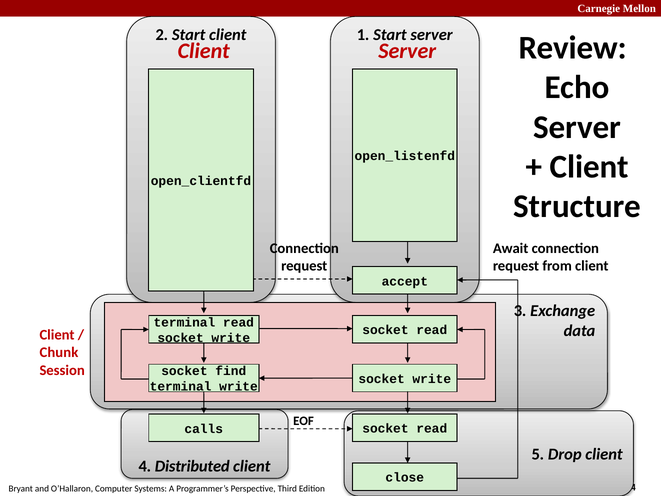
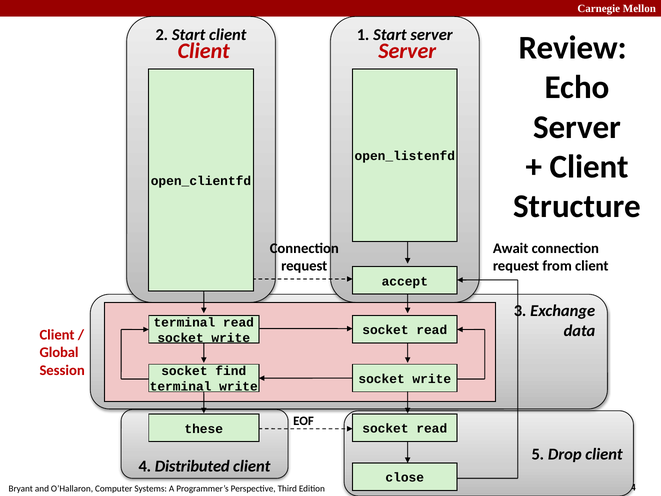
Chunk: Chunk -> Global (59, 352)
calls: calls -> these (204, 429)
